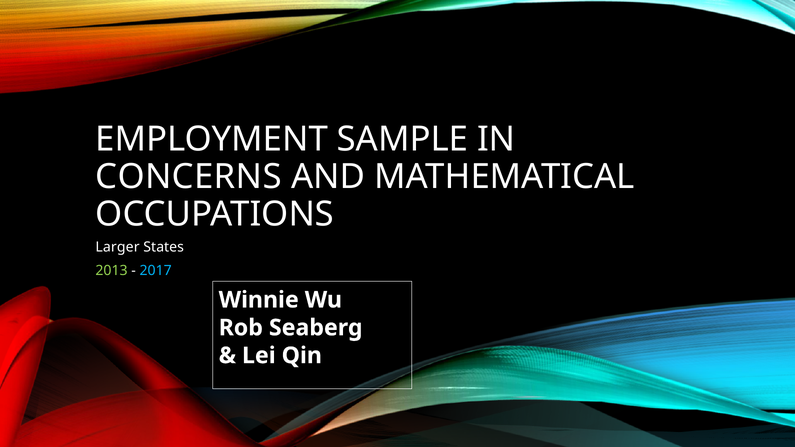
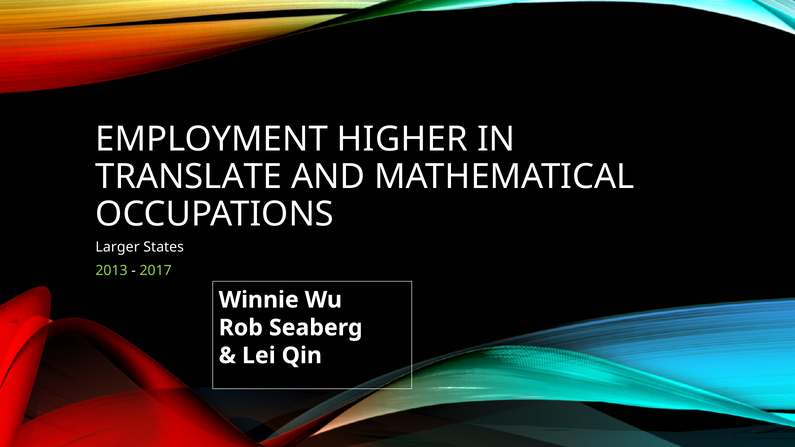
SAMPLE: SAMPLE -> HIGHER (402, 139)
CONCERNS: CONCERNS -> TRANSLATE (189, 177)
2017 colour: light blue -> light green (156, 271)
